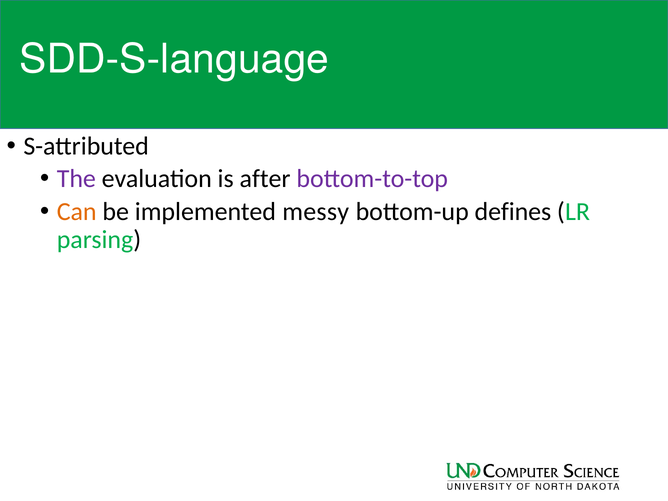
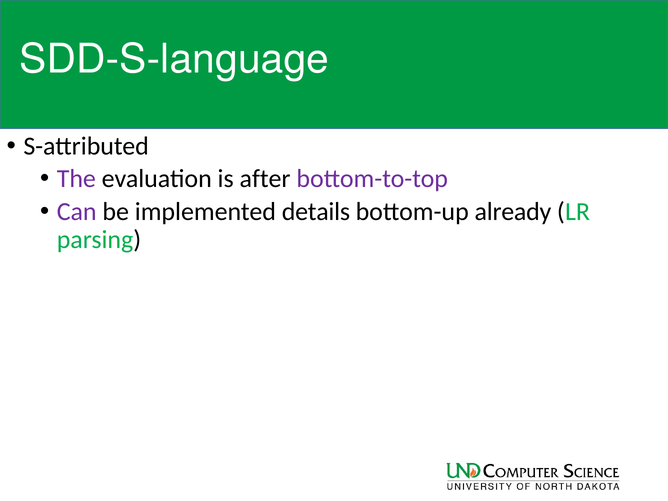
Can colour: orange -> purple (77, 212)
messy: messy -> details (316, 212)
defines: defines -> already (513, 212)
